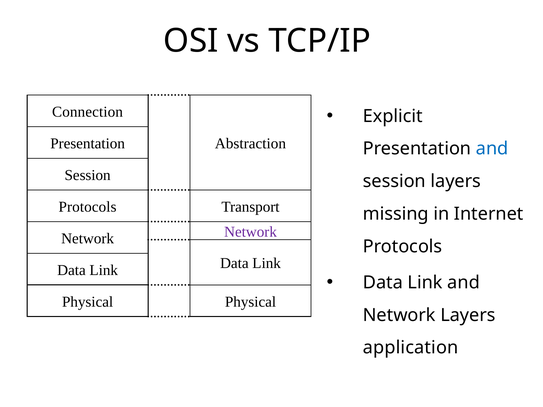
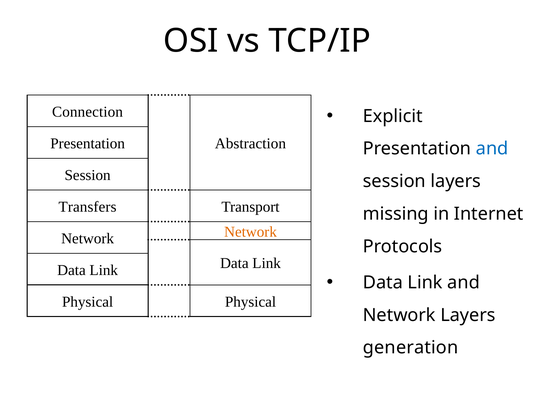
Protocols: Protocols -> Transfers (88, 207)
Network colour: purple -> orange (251, 232)
application: application -> generation (411, 348)
